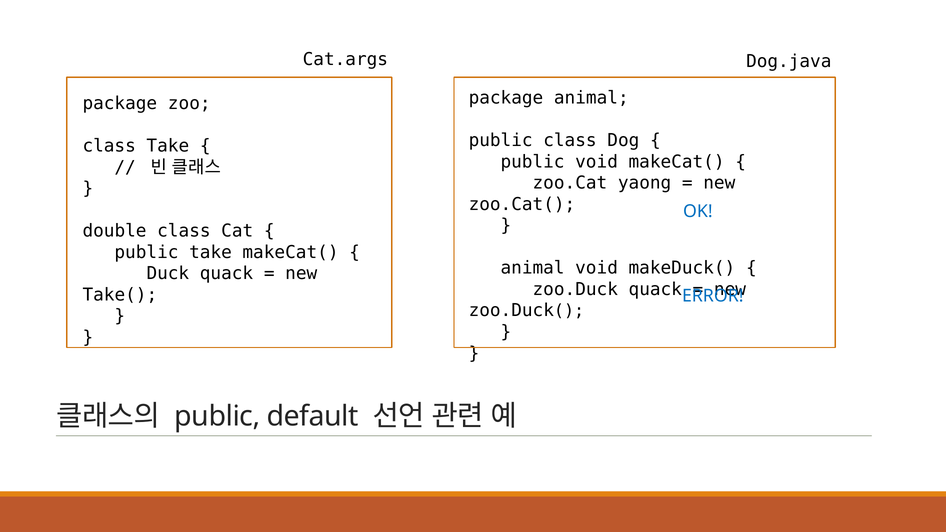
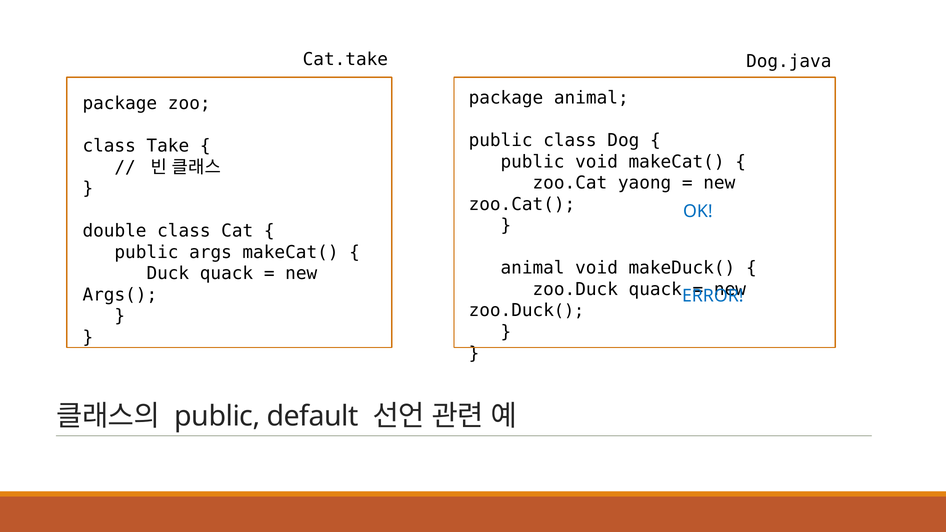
Cat.args: Cat.args -> Cat.take (345, 60)
public take: take -> args (211, 252)
Take(: Take( -> Args( (120, 295)
